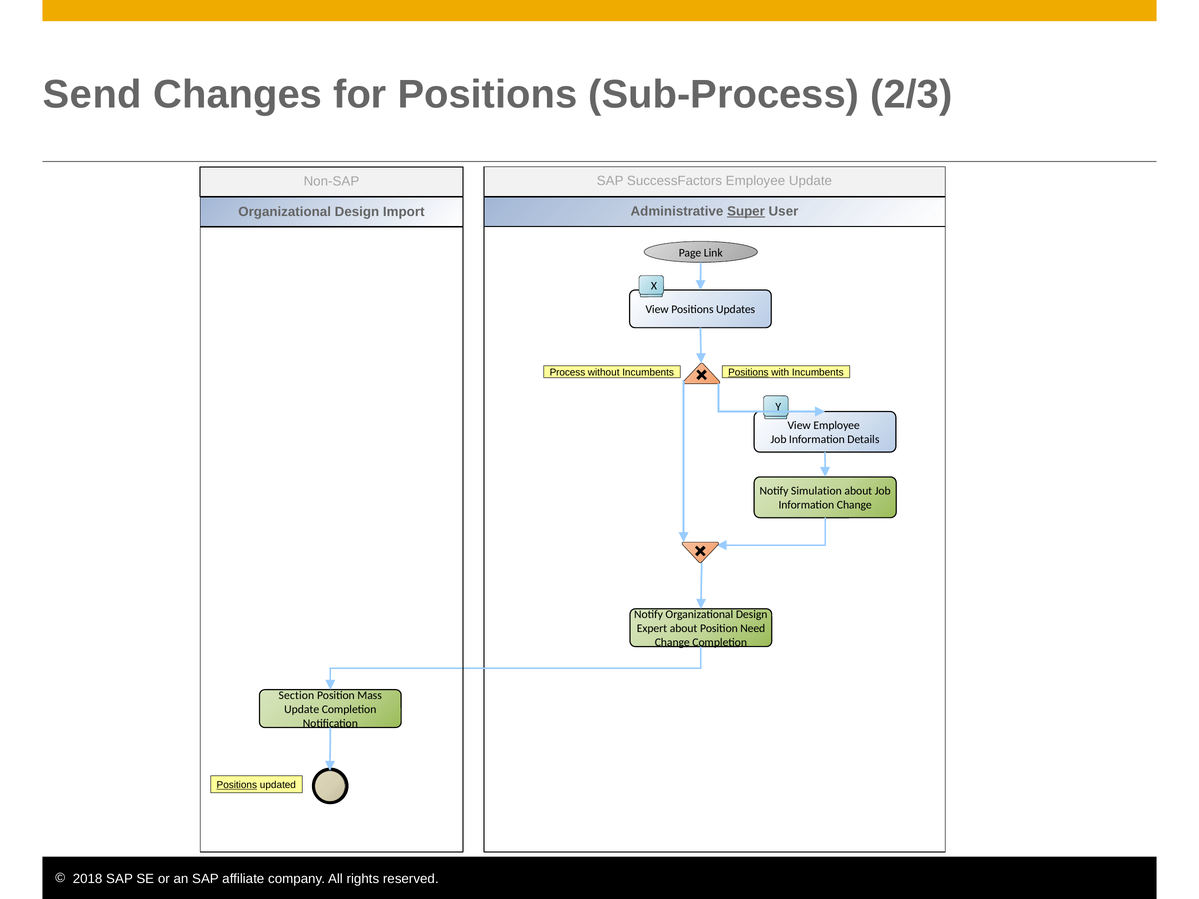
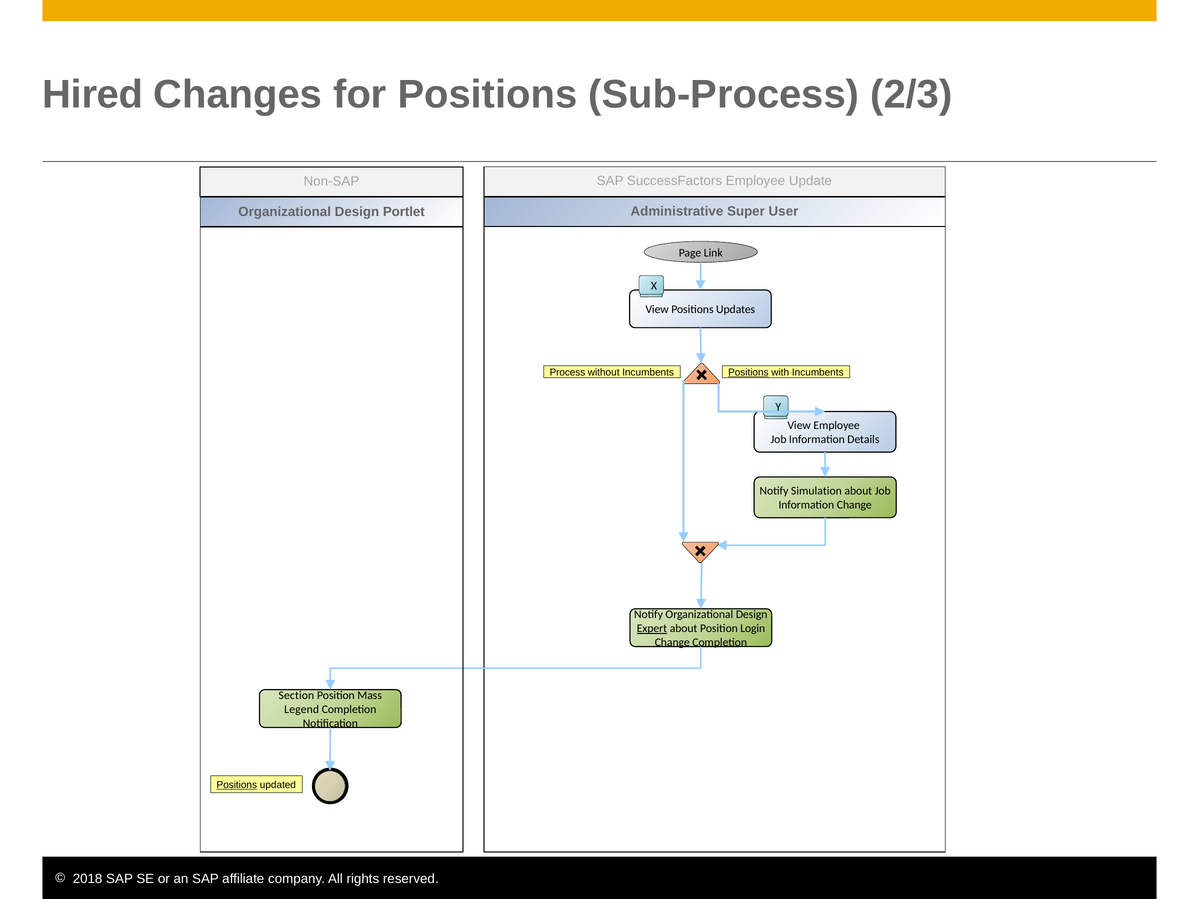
Send: Send -> Hired (93, 95)
Super underline: present -> none (746, 211)
Import: Import -> Portlet (404, 212)
Expert underline: none -> present (652, 629)
Need: Need -> Login (753, 629)
Update: Update -> Legend (302, 710)
